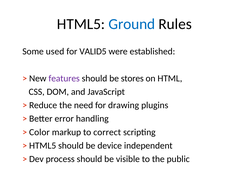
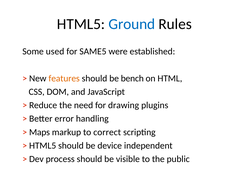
VALID5: VALID5 -> SAME5 (93, 51)
features colour: purple -> orange (64, 78)
stores: stores -> bench (132, 78)
Color: Color -> Maps (40, 132)
